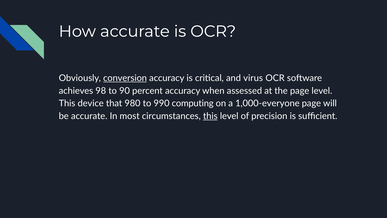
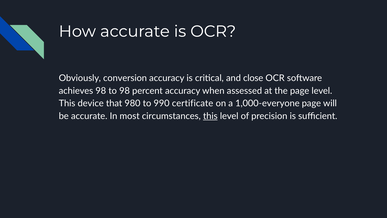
conversion underline: present -> none (125, 78)
virus: virus -> close (253, 78)
to 90: 90 -> 98 (125, 91)
computing: computing -> certificate (193, 103)
